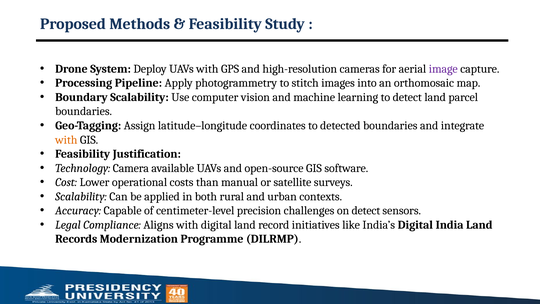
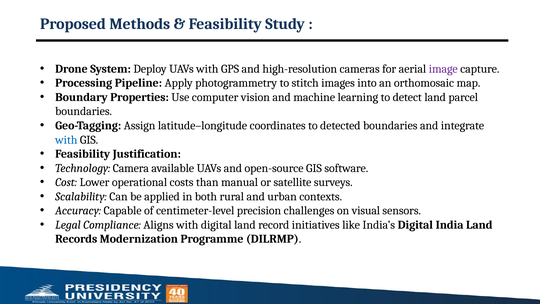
Boundary Scalability: Scalability -> Properties (140, 97)
with colour: orange -> blue (66, 140)
on detect: detect -> visual (366, 211)
